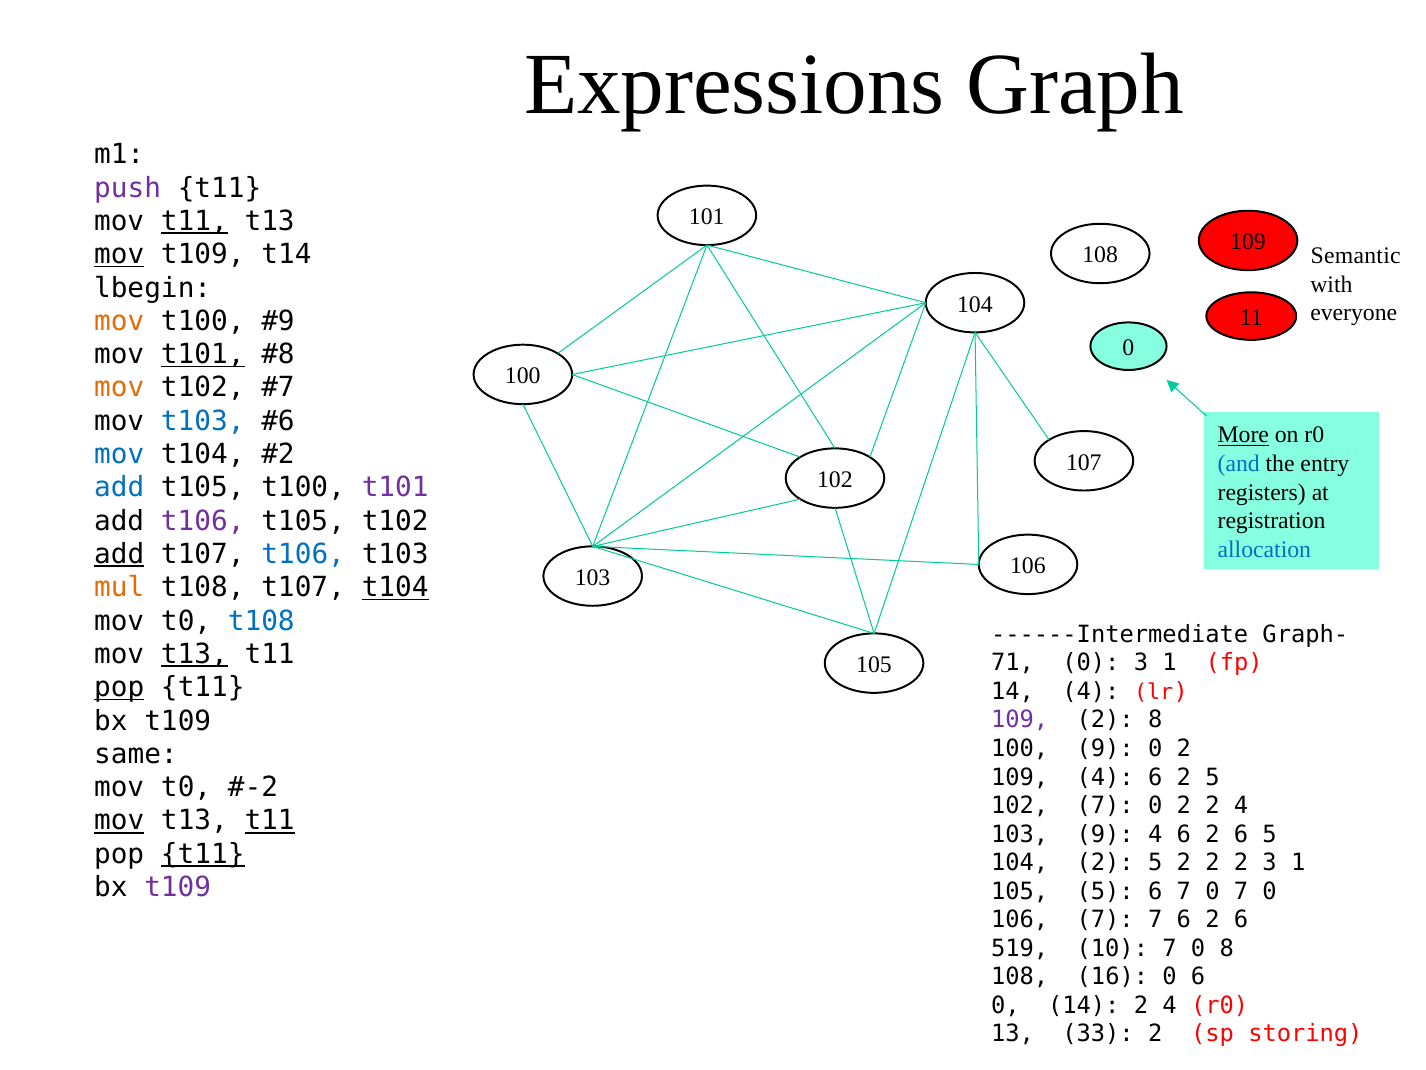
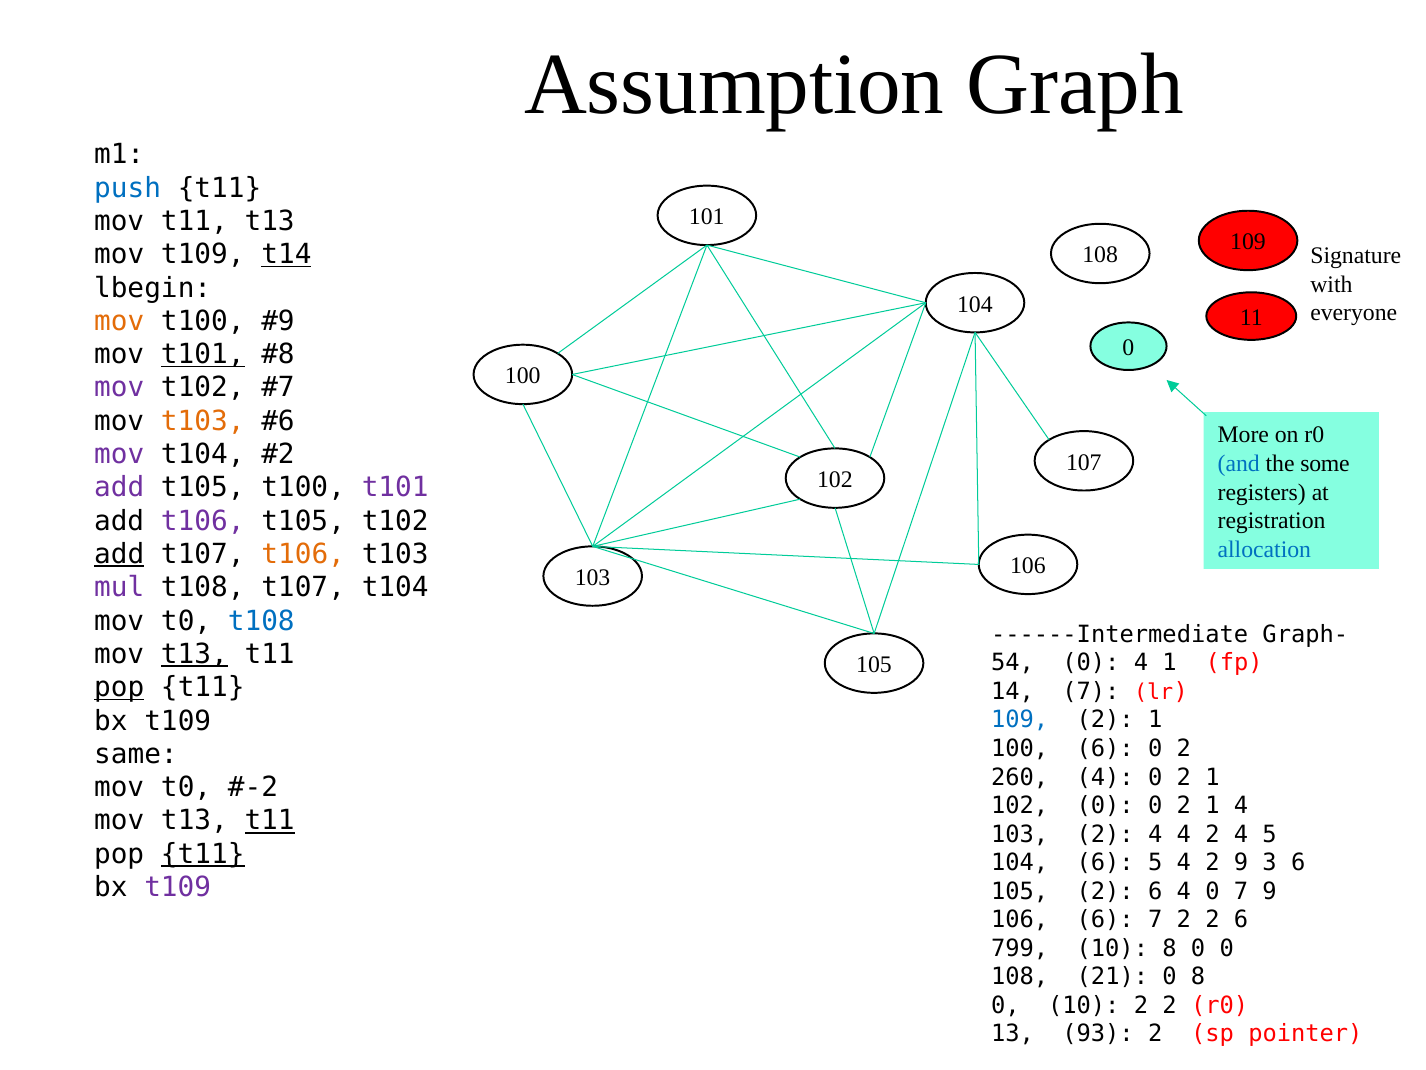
Expressions: Expressions -> Assumption (734, 84)
push colour: purple -> blue (128, 188)
t11 underline: present -> none (194, 221)
mov underline: present -> none (119, 254)
t14 underline: none -> present (286, 254)
Semantic: Semantic -> Signature (1356, 256)
mov colour: orange -> purple (119, 388)
t103 colour: blue -> orange (203, 421)
More underline: present -> none (1243, 435)
mov colour: blue -> purple (119, 454)
entry: entry -> some (1325, 463)
add colour: blue -> purple (119, 487)
t106 colour: blue -> orange (303, 554)
mul colour: orange -> purple (119, 587)
t104 underline: present -> none (395, 587)
71: 71 -> 54 (1012, 663)
0 3: 3 -> 4 (1141, 663)
14 4: 4 -> 7 (1091, 691)
109 colour: purple -> blue (1020, 720)
8: 8 -> 1 (1155, 720)
100 9: 9 -> 6 (1105, 748)
109: 109 -> 260 (1020, 777)
6: 6 -> 0 (1155, 777)
5: 5 -> 1 (1213, 777)
102 7: 7 -> 0 (1105, 805)
2: 2 -> 1 (1213, 805)
mov underline: present -> none (119, 820)
103 9: 9 -> 2 (1105, 834)
6: 6 -> 4 (1184, 834)
6: 6 -> 4 (1241, 834)
104 2: 2 -> 6 (1105, 862)
5 2: 2 -> 4 (1184, 862)
2: 2 -> 9 (1241, 862)
1: 1 -> 6 (1298, 862)
105 5: 5 -> 2 (1105, 891)
6 7: 7 -> 4 (1184, 891)
0 7 0: 0 -> 9 (1270, 891)
106 7: 7 -> 6 (1105, 919)
7 6: 6 -> 2 (1184, 919)
519: 519 -> 799 (1020, 948)
10 7: 7 -> 8 (1170, 948)
8: 8 -> 0 (1227, 948)
16: 16 -> 21 (1112, 976)
0 6: 6 -> 8 (1198, 976)
0 14: 14 -> 10 (1084, 1005)
4: 4 -> 2 (1170, 1005)
33: 33 -> 93 (1098, 1033)
storing: storing -> pointer (1305, 1033)
